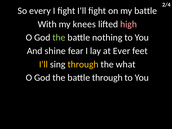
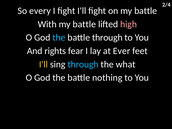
With my knees: knees -> battle (84, 24)
the colour: light green -> light blue (59, 38)
battle nothing: nothing -> through (107, 38)
shine: shine -> rights (55, 51)
through colour: yellow -> light blue (83, 64)
battle through: through -> nothing (107, 78)
